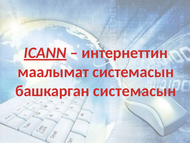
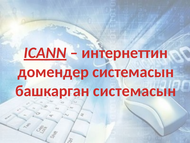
маалымат: маалымат -> домендер (53, 72)
